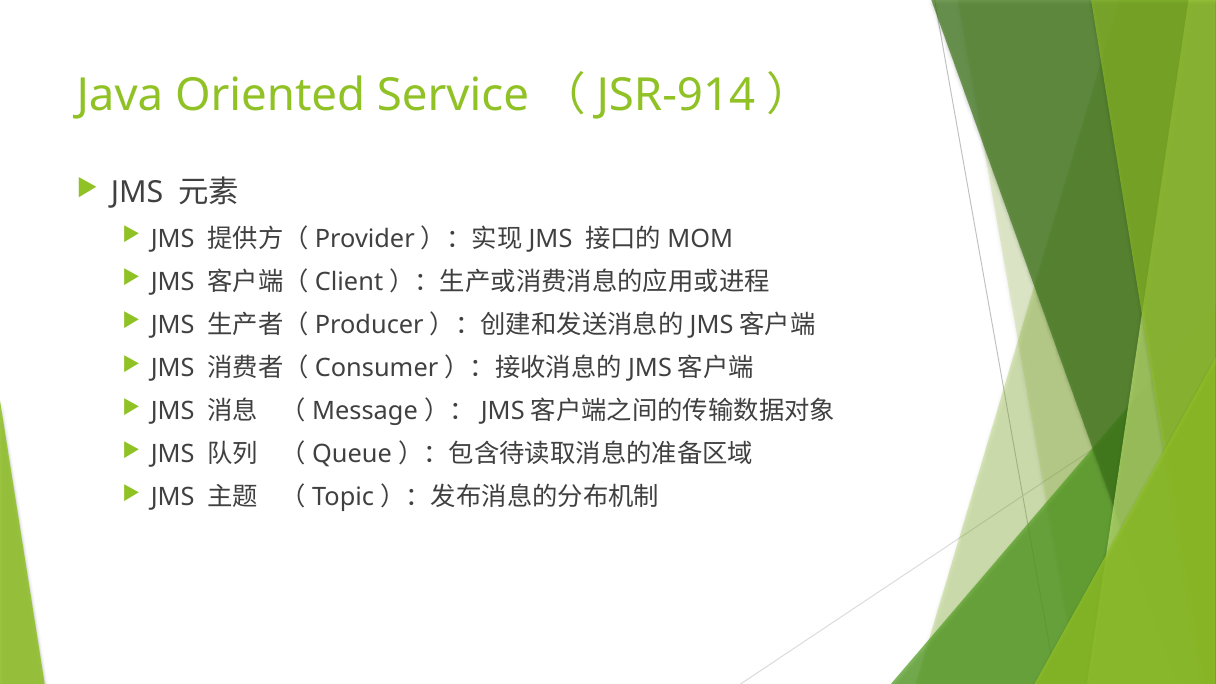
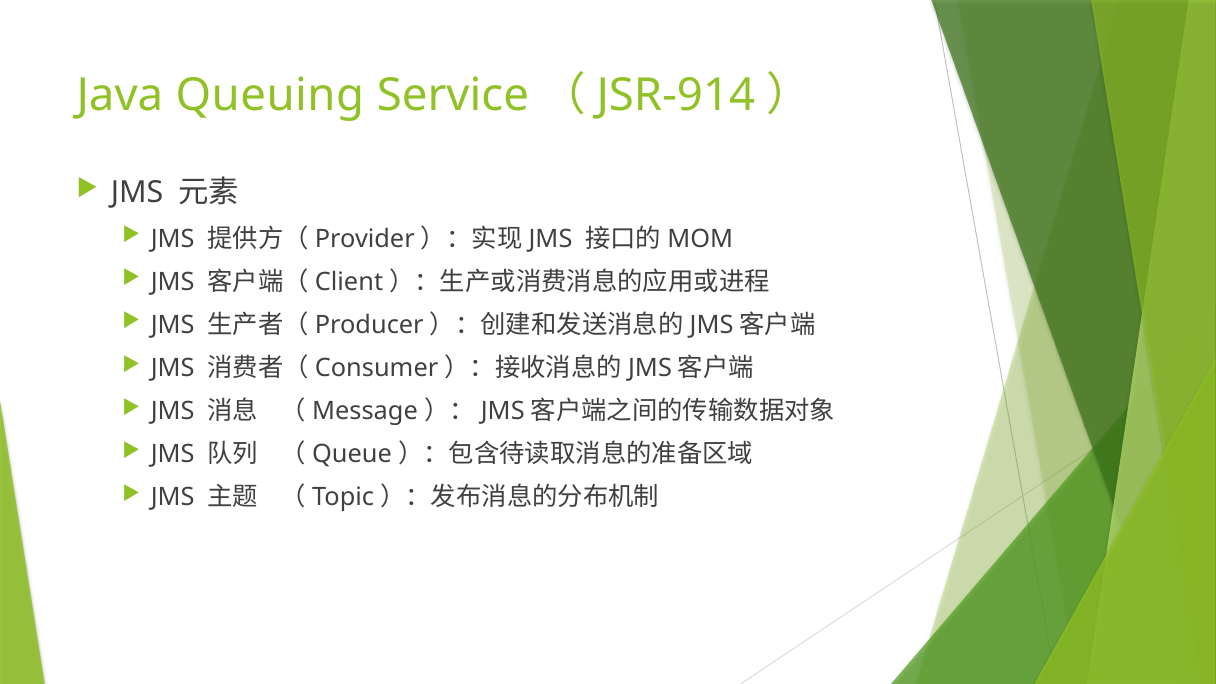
Oriented: Oriented -> Queuing (270, 96)
